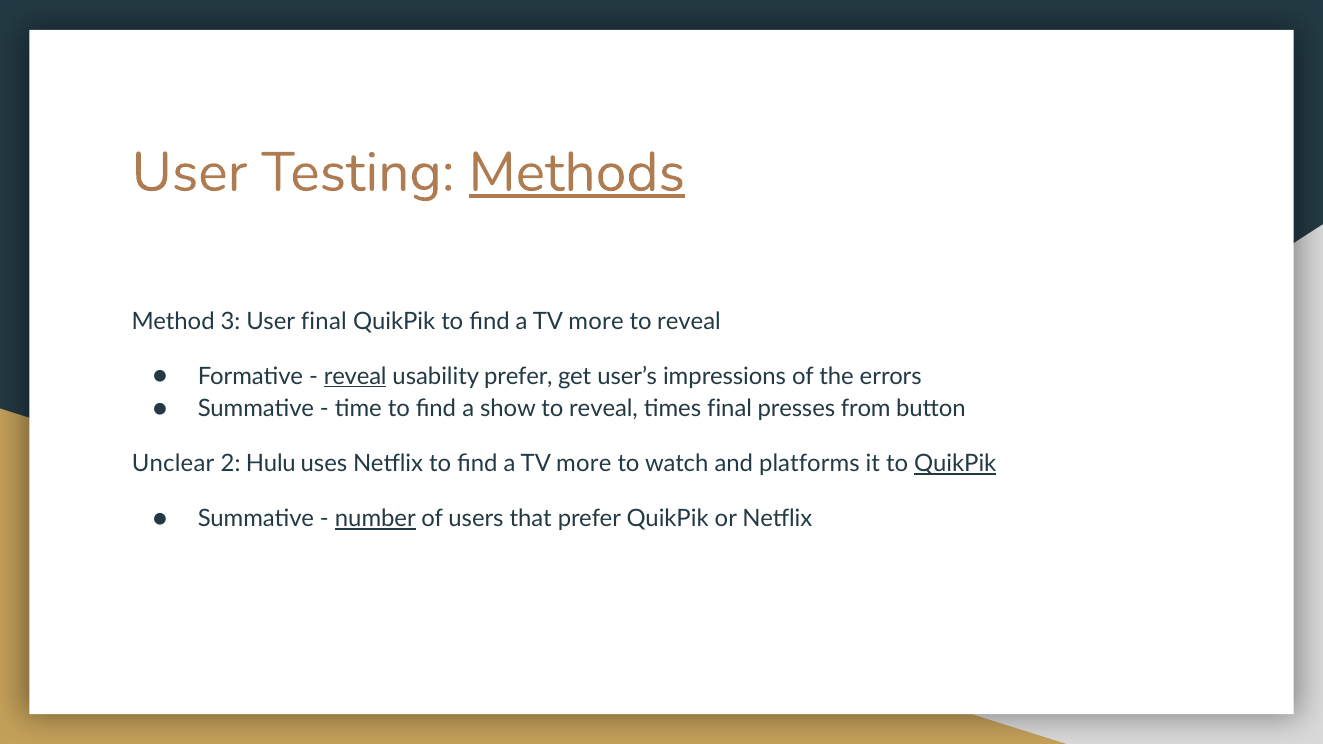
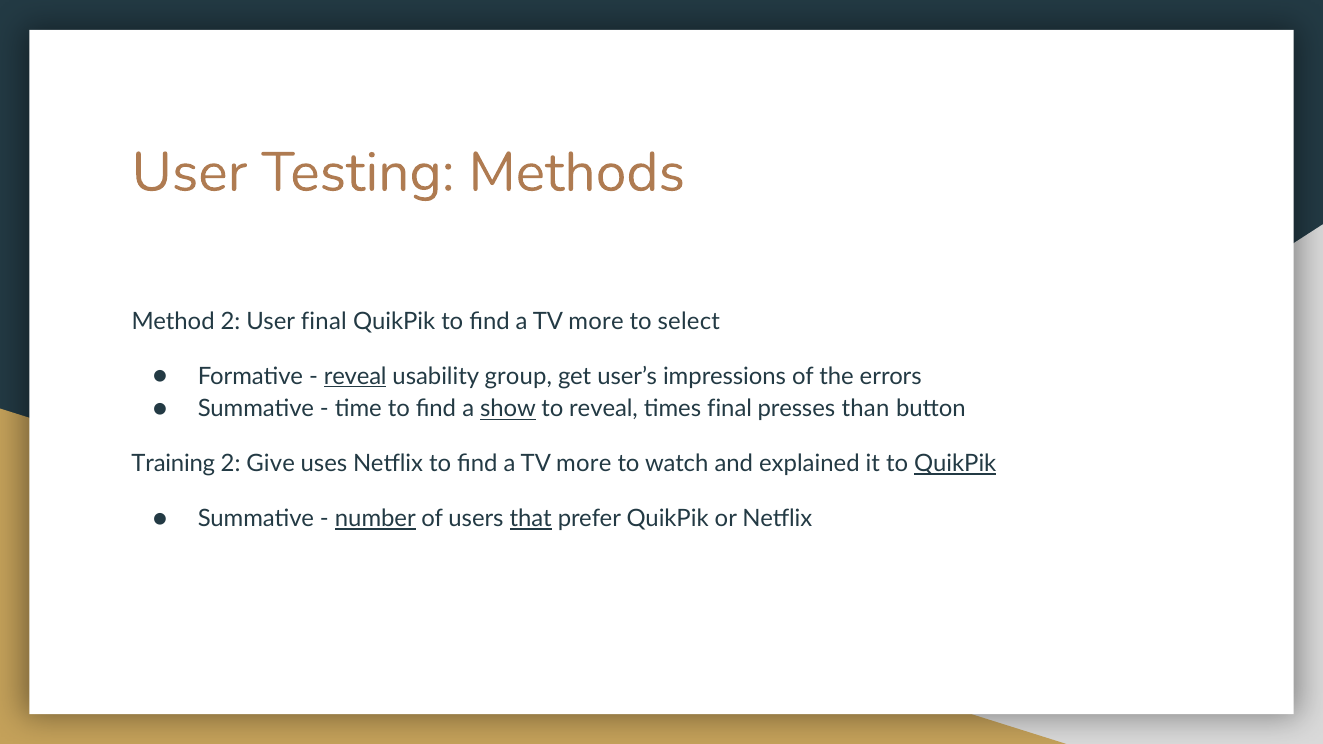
Methods underline: present -> none (577, 173)
Method 3: 3 -> 2 (231, 321)
reveal: reveal -> select (689, 321)
usability prefer: prefer -> group (518, 376)
show underline: none -> present (508, 409)
from: from -> than (865, 409)
Unclear: Unclear -> Training (173, 464)
Hulu: Hulu -> Give (271, 464)
platforms: platforms -> explained (809, 464)
that underline: none -> present (531, 519)
